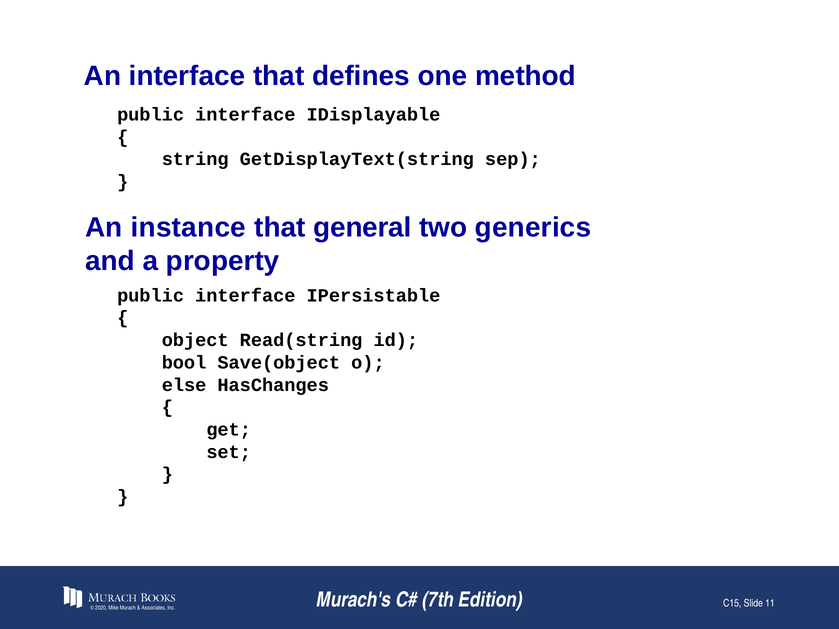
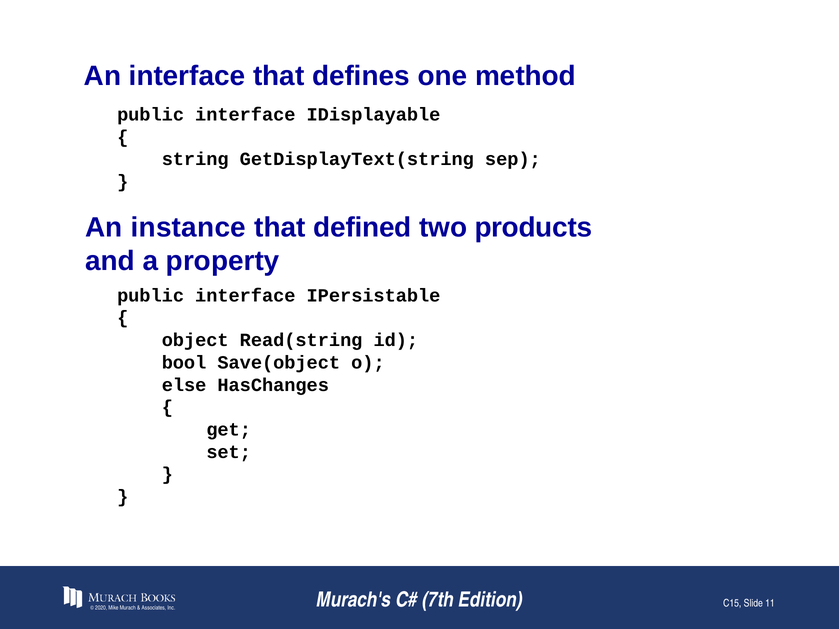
general: general -> defined (362, 228)
generics: generics -> products (533, 228)
